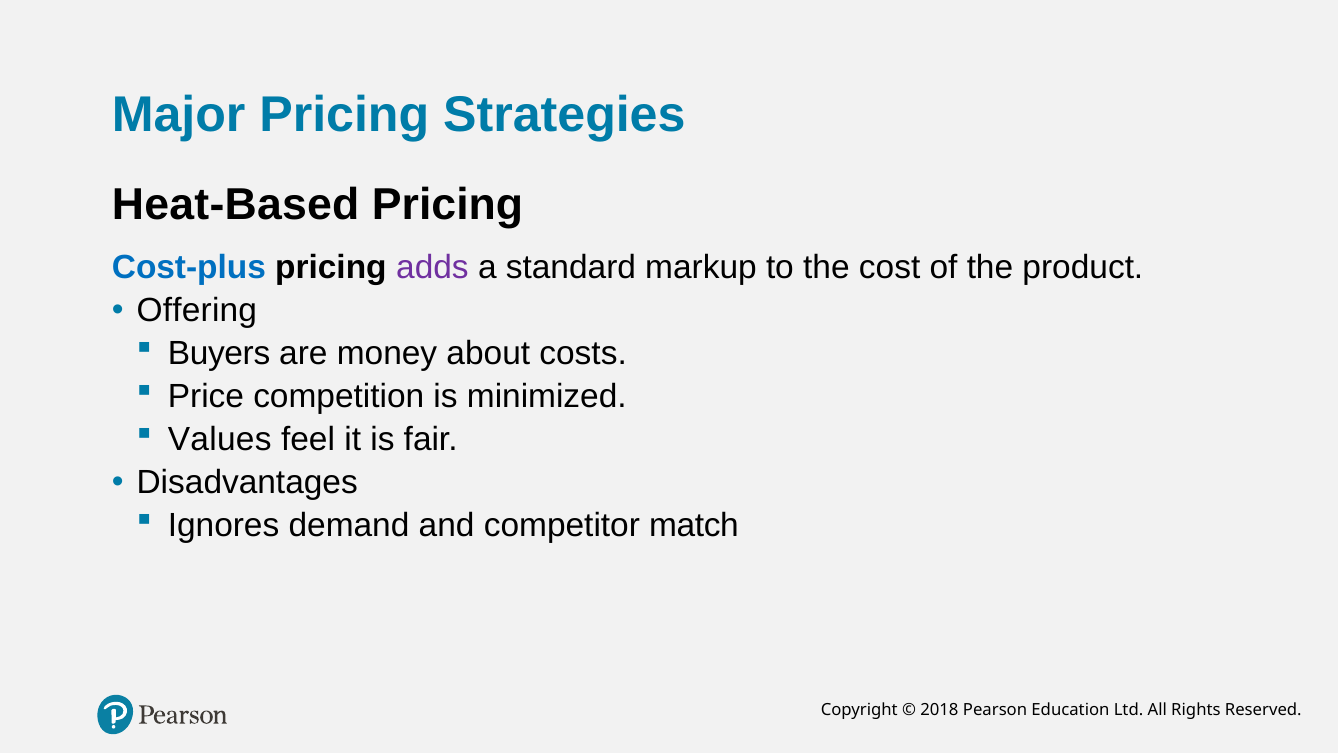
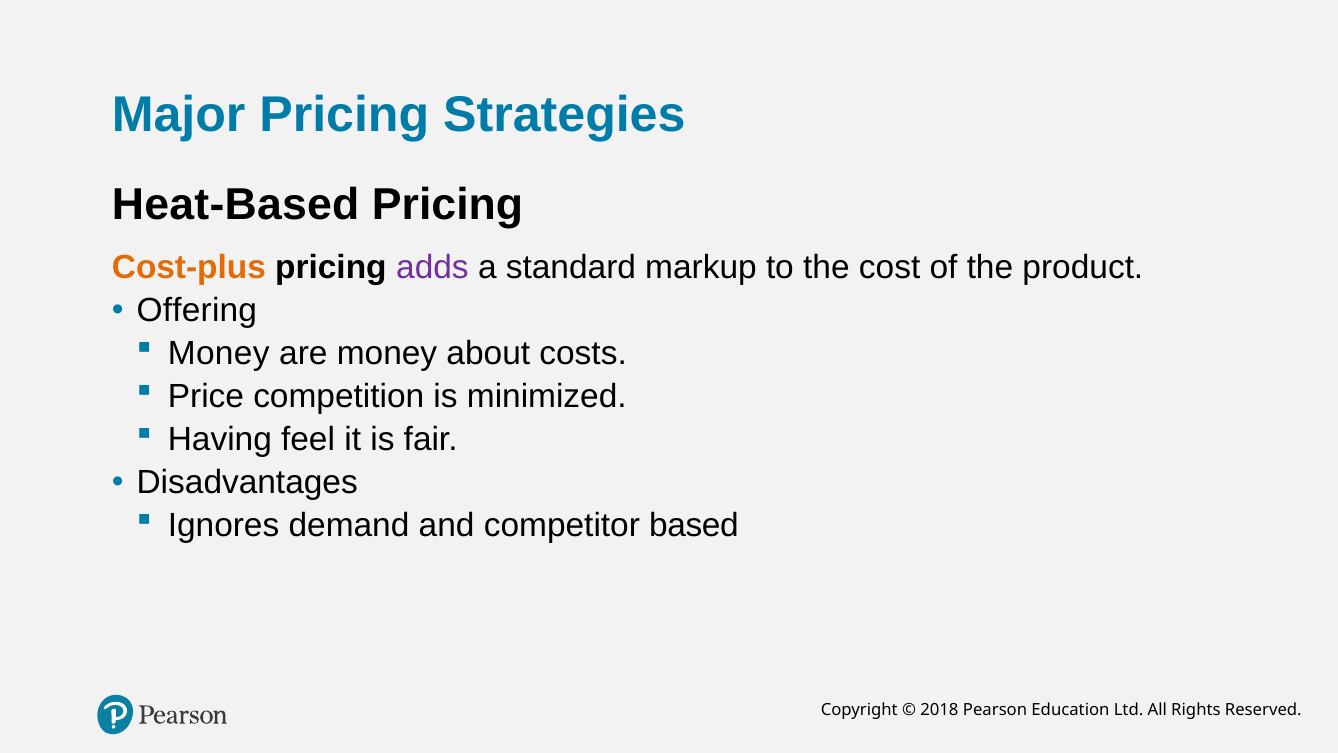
Cost-plus colour: blue -> orange (189, 267)
Buyers: Buyers -> Money (219, 353)
Values: Values -> Having (220, 439)
match: match -> based (694, 526)
